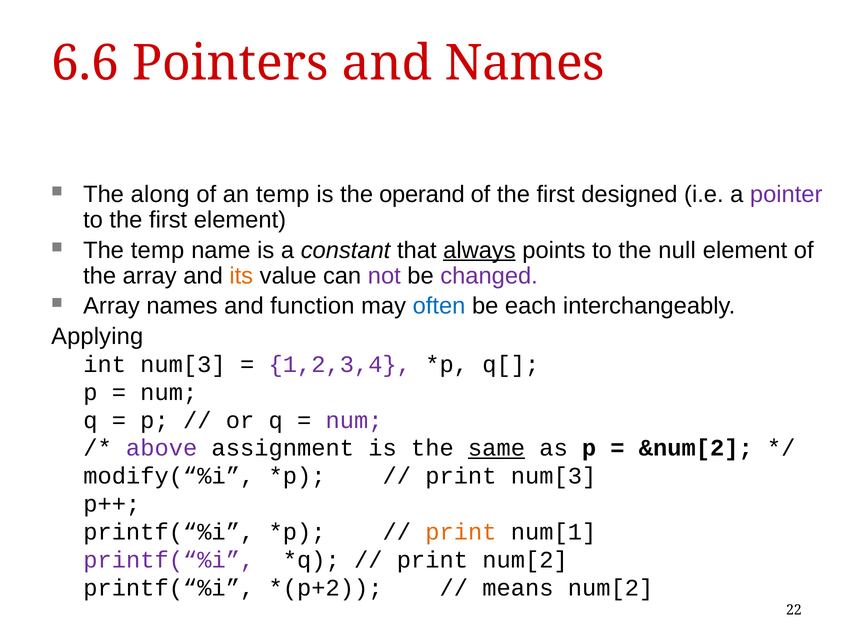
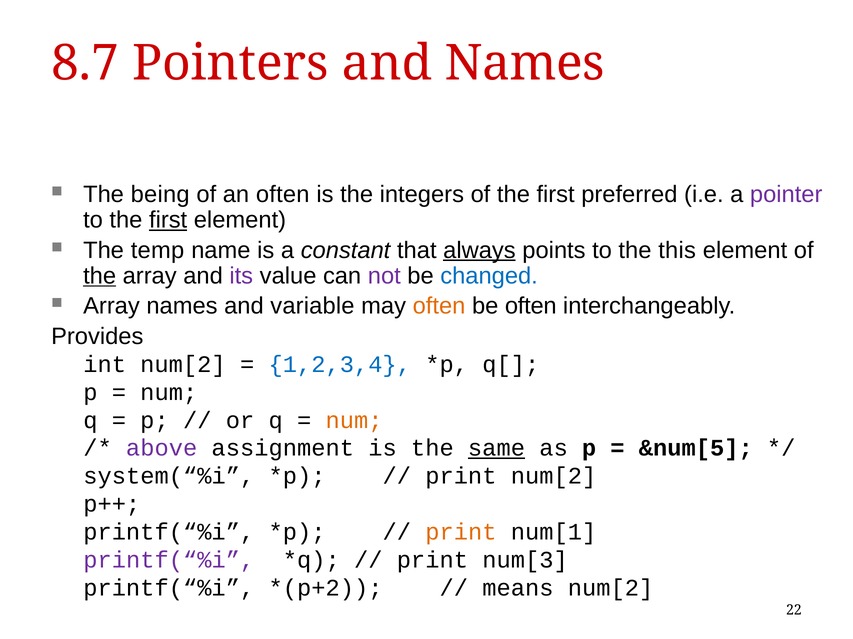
6.6: 6.6 -> 8.7 (85, 64)
along: along -> being (160, 195)
an temp: temp -> often (283, 195)
operand: operand -> integers (422, 195)
designed: designed -> preferred (629, 195)
first underline: none -> present (168, 220)
null: null -> this (677, 251)
the underline: none -> present (100, 276)
its colour: orange -> purple (241, 276)
changed colour: purple -> blue (489, 276)
function: function -> variable (312, 306)
often colour: blue -> orange (439, 306)
be each: each -> often (531, 306)
Applying: Applying -> Provides (97, 337)
int num[3: num[3 -> num[2 (183, 365)
1,2,3,4 colour: purple -> blue (340, 365)
num colour: purple -> orange (354, 421)
&num[2: &num[2 -> &num[5 (696, 449)
modify(“%i: modify(“%i -> system(“%i (169, 477)
print num[3: num[3 -> num[2 (554, 477)
print num[2: num[2 -> num[3 (525, 561)
